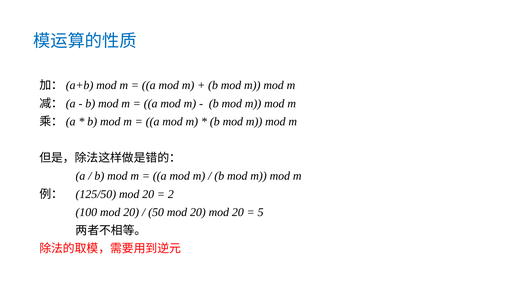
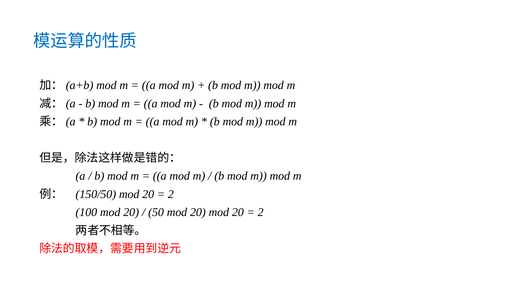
125/50: 125/50 -> 150/50 (96, 194)
5: 5 -> 2 (261, 213)
